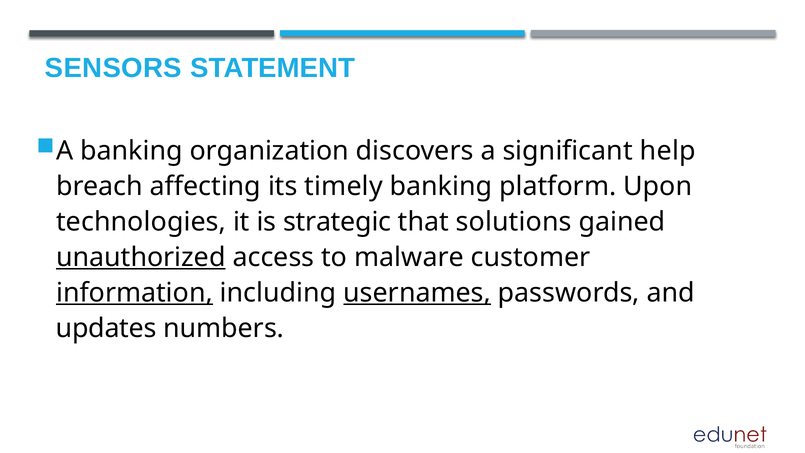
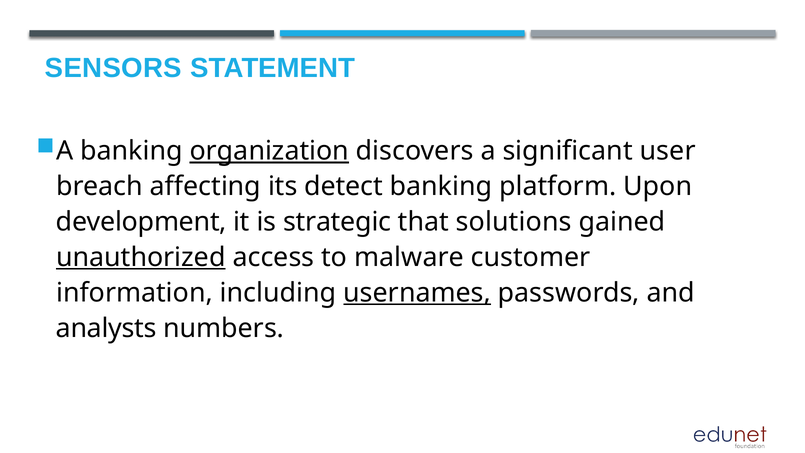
organization underline: none -> present (269, 151)
help: help -> user (668, 151)
timely: timely -> detect (344, 186)
technologies: technologies -> development (141, 222)
information underline: present -> none (135, 293)
updates: updates -> analysts (106, 328)
